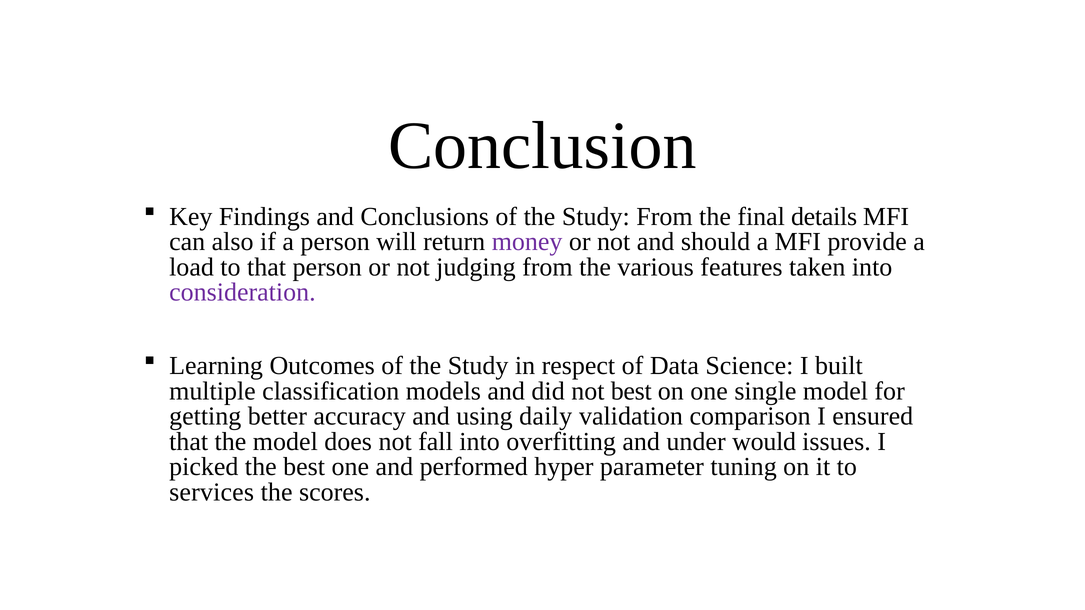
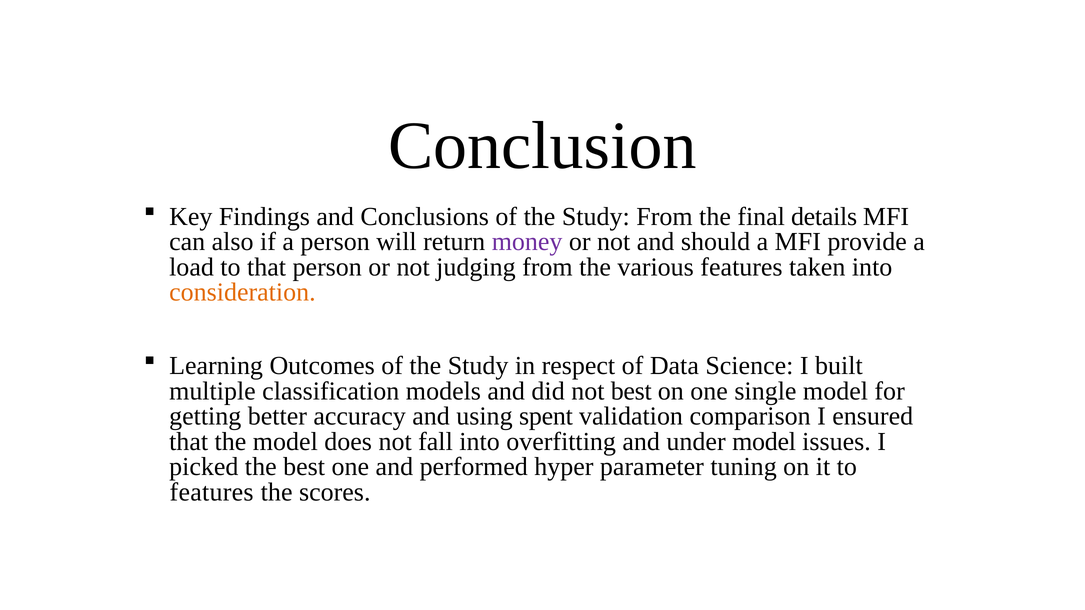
consideration colour: purple -> orange (242, 292)
daily: daily -> spent (546, 416)
under would: would -> model (764, 442)
services: services -> features (212, 492)
